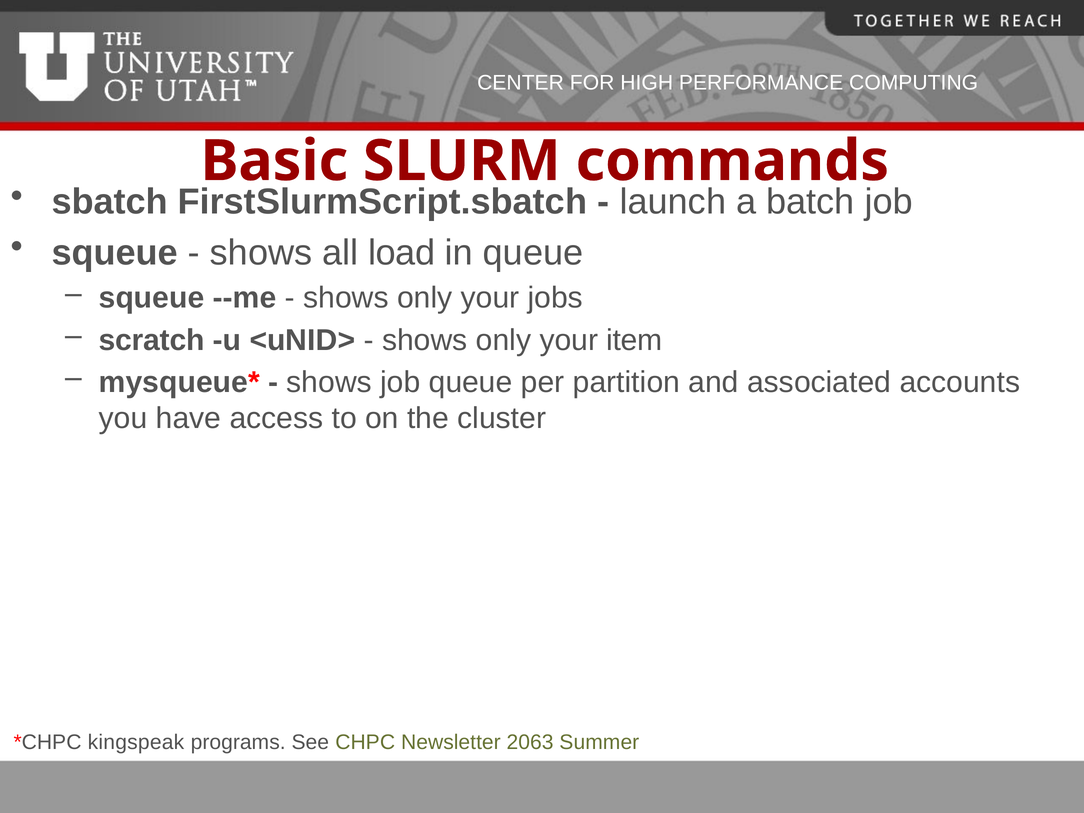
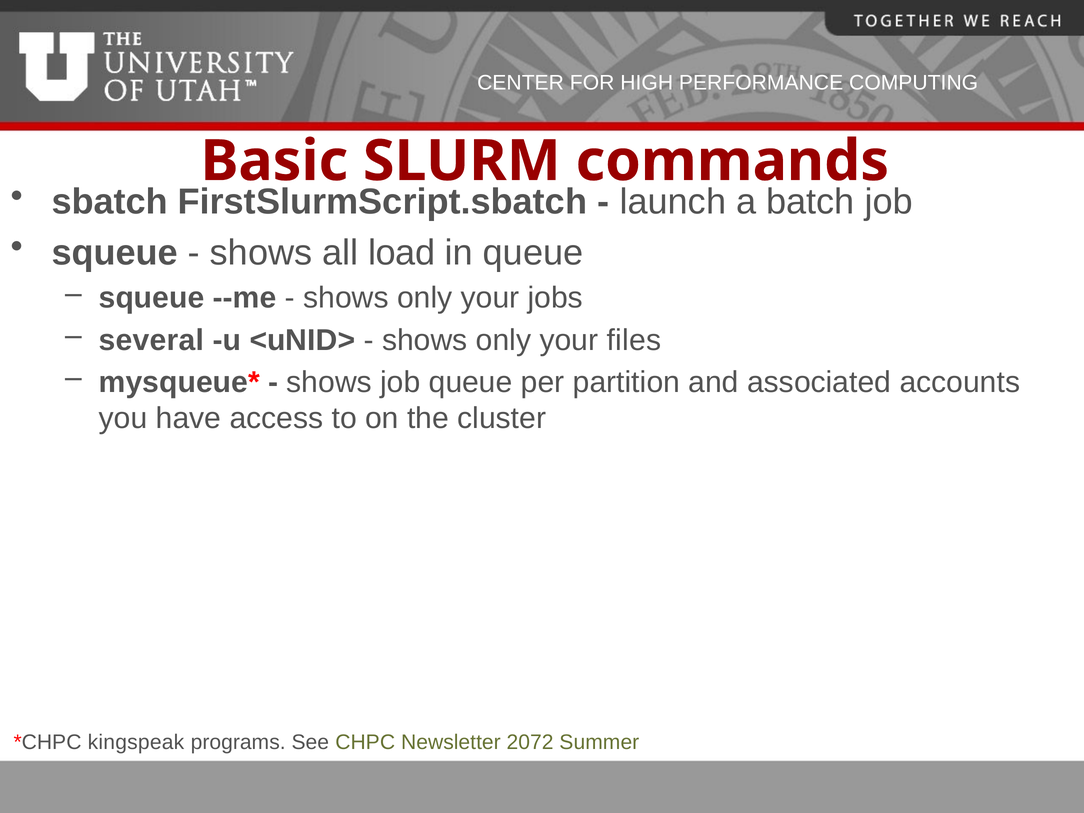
scratch: scratch -> several (151, 340)
item: item -> files (634, 340)
2063: 2063 -> 2072 (530, 742)
